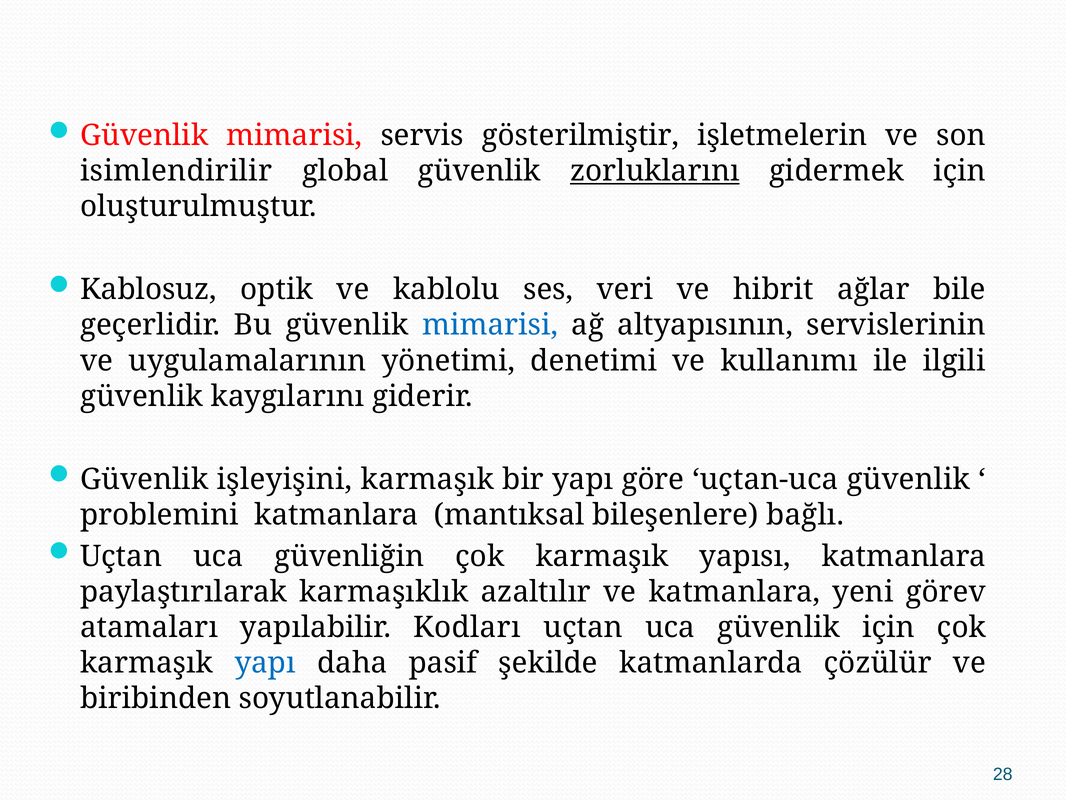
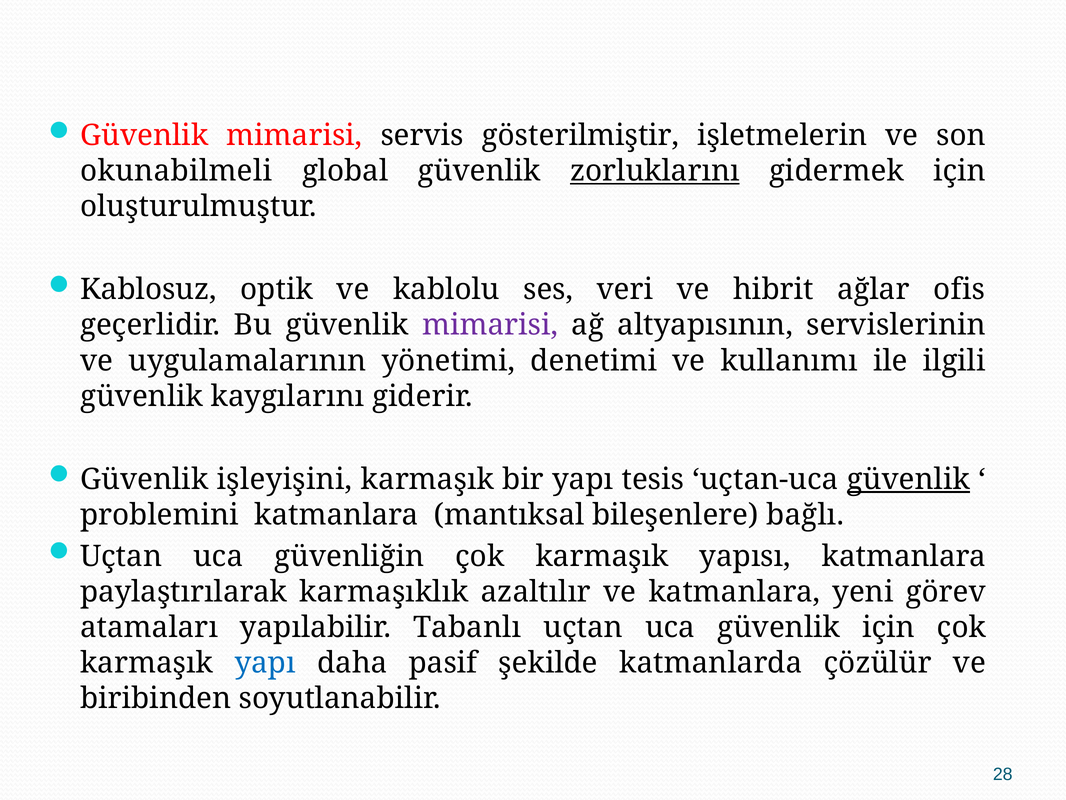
isimlendirilir: isimlendirilir -> okunabilmeli (176, 171)
bile: bile -> ofis (959, 289)
mimarisi colour: blue -> purple (490, 325)
göre: göre -> tesis (653, 479)
güvenlik underline: none -> present (908, 479)
Kodları: Kodları -> Tabanlı (467, 627)
